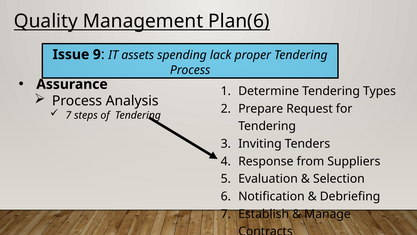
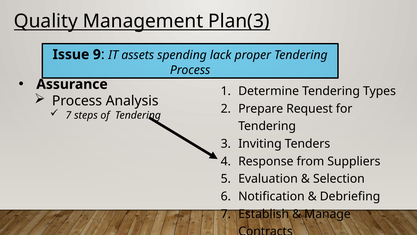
Plan(6: Plan(6 -> Plan(3 (239, 21)
